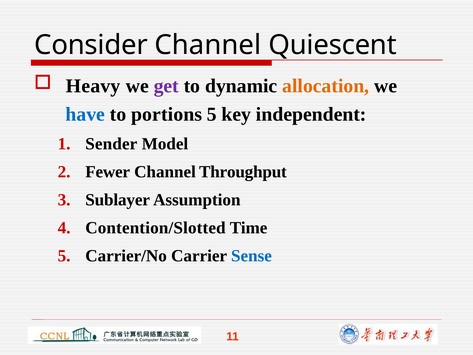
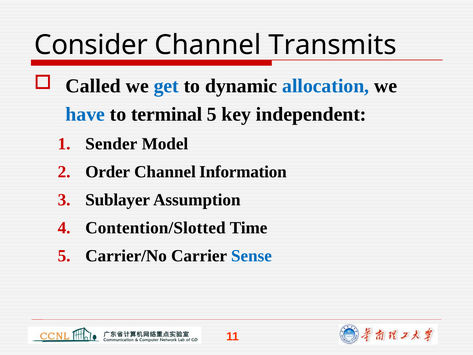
Quiescent: Quiescent -> Transmits (333, 45)
Heavy: Heavy -> Called (93, 86)
get colour: purple -> blue (166, 86)
allocation colour: orange -> blue (326, 86)
portions: portions -> terminal (167, 114)
Fewer: Fewer -> Order (108, 172)
Throughput: Throughput -> Information (243, 172)
